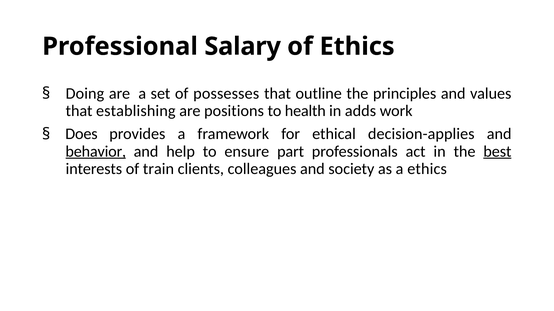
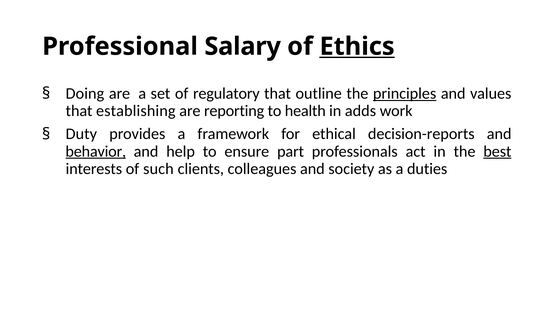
Ethics underline: none -> present (357, 47)
possesses: possesses -> regulatory (226, 94)
principles underline: none -> present (405, 94)
positions: positions -> reporting (234, 111)
Does: Does -> Duty (81, 134)
decision-applies: decision-applies -> decision-reports (421, 134)
train: train -> such (158, 169)
a ethics: ethics -> duties (427, 169)
